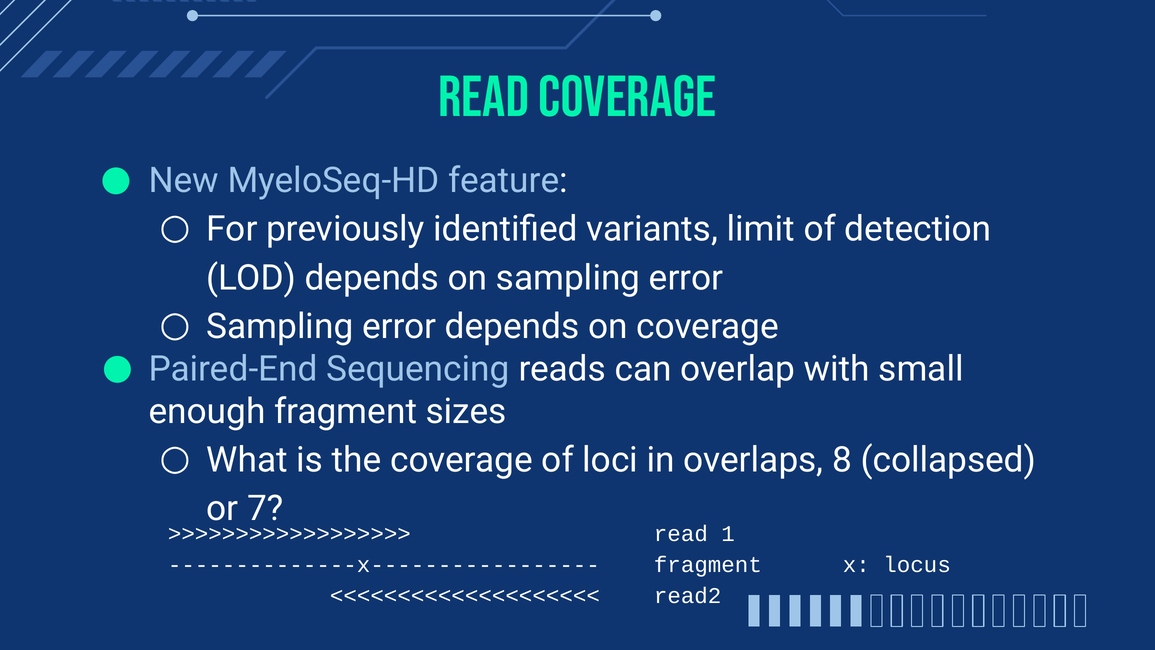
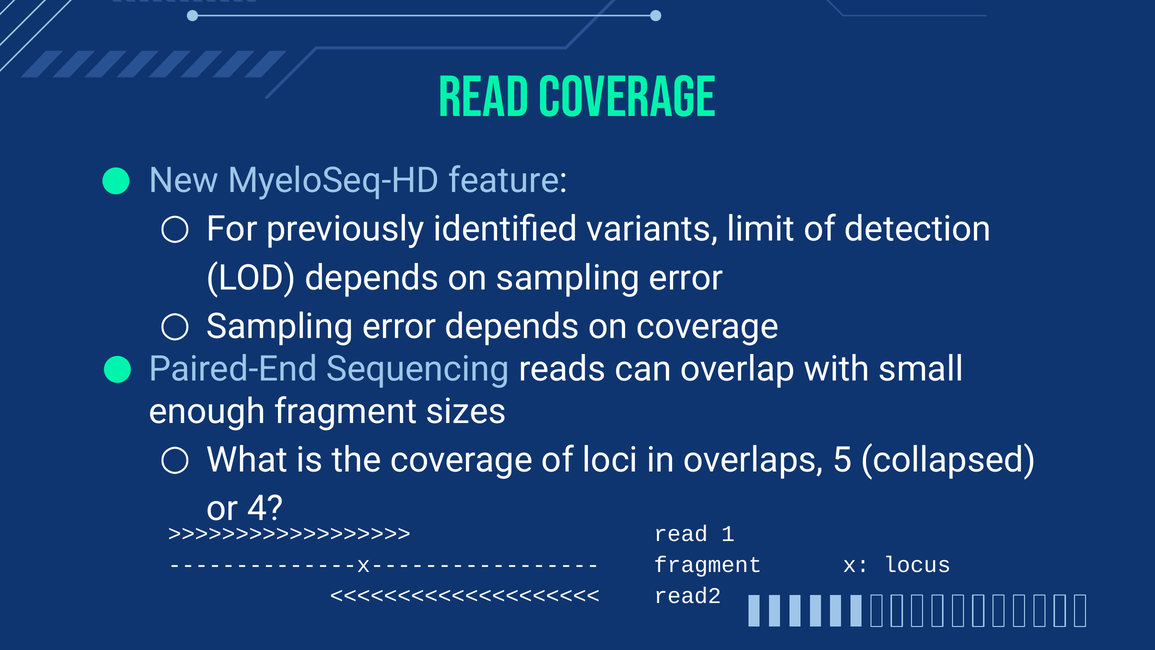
8: 8 -> 5 (842, 460)
7: 7 -> 4 (265, 509)
